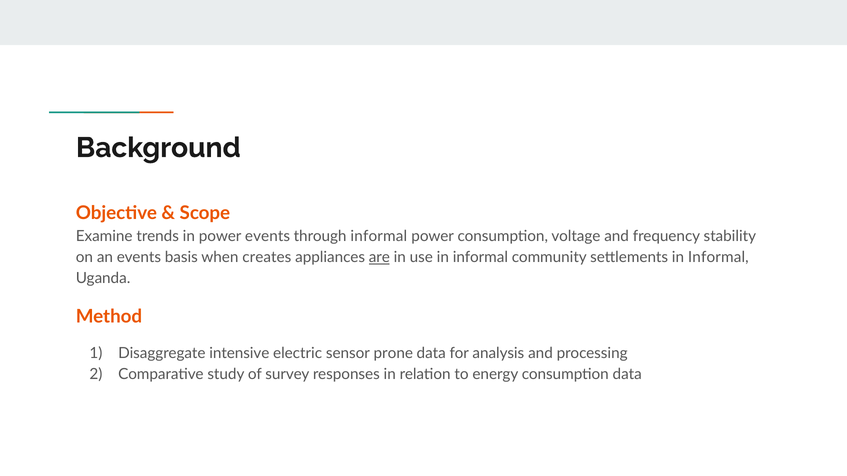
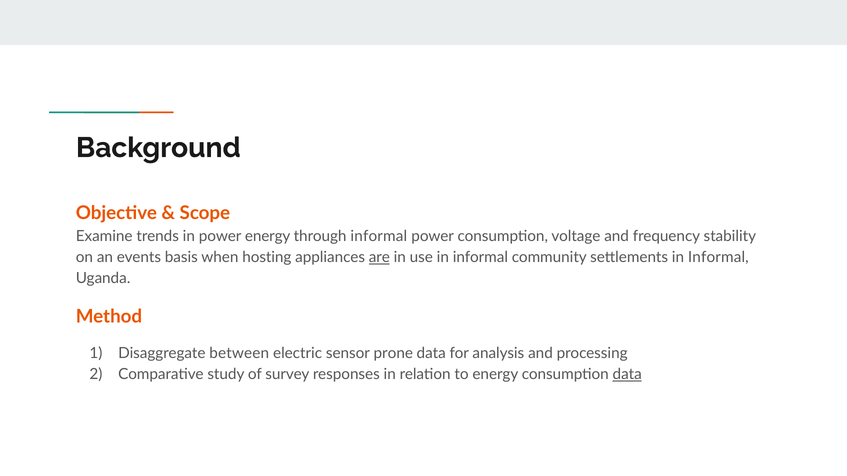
power events: events -> energy (268, 236)
creates: creates -> hosting (267, 258)
intensive: intensive -> between (239, 354)
data underline: none -> present (627, 375)
